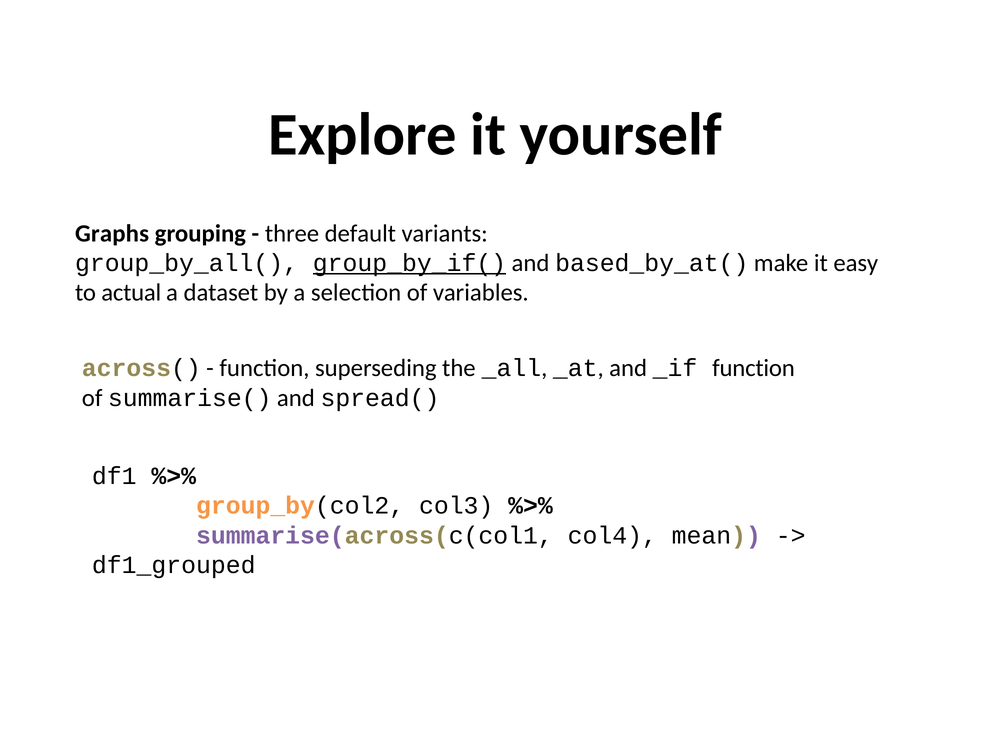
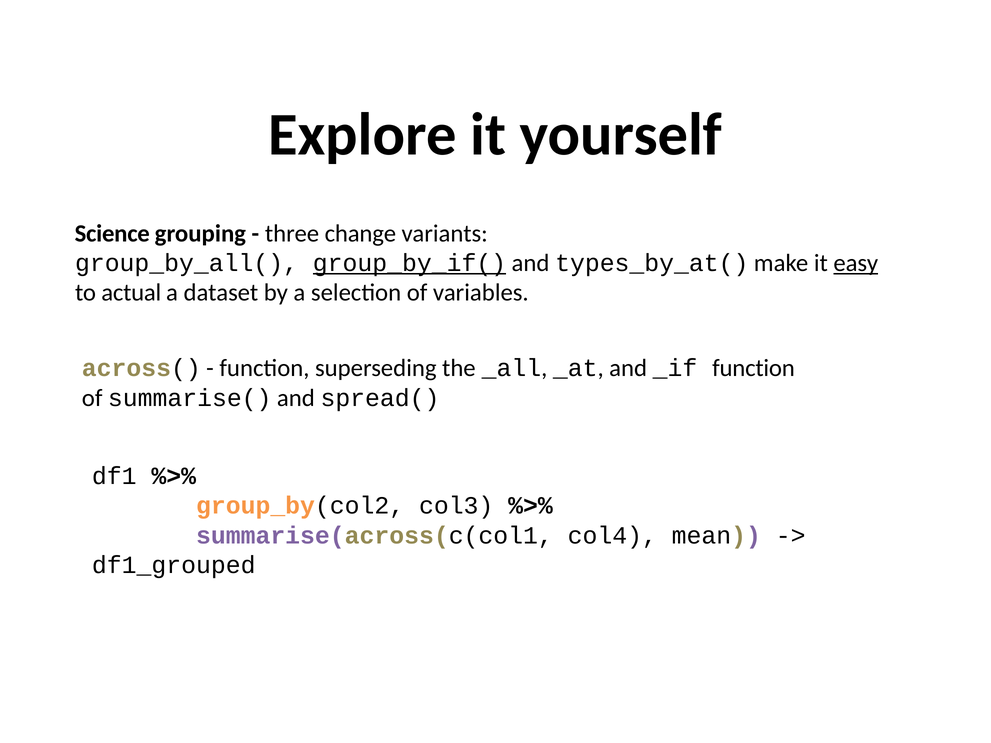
Graphs: Graphs -> Science (112, 233)
default: default -> change (360, 233)
based_by_at(: based_by_at( -> types_by_at( (652, 263)
easy underline: none -> present (856, 263)
